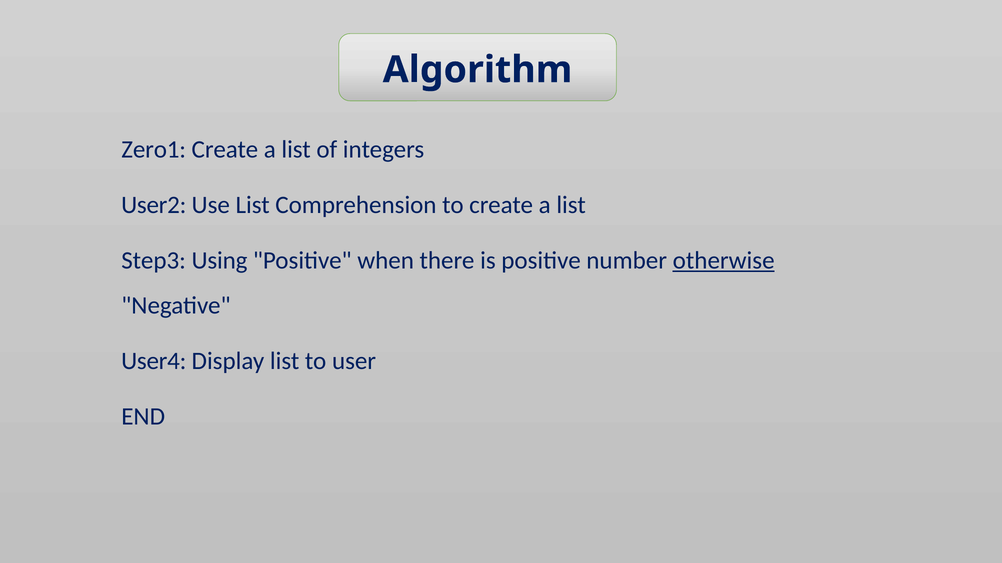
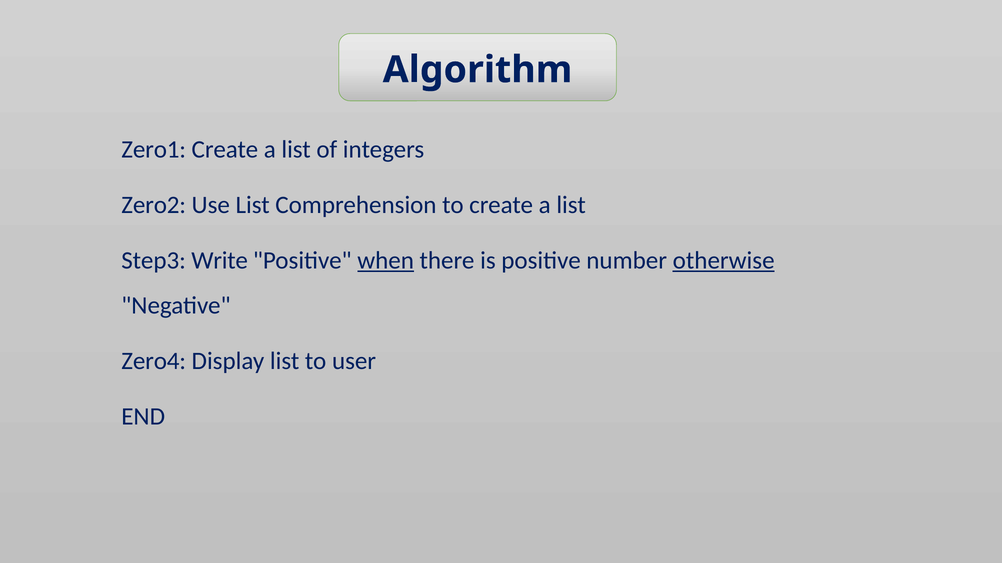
User2: User2 -> Zero2 (154, 205)
Using: Using -> Write (220, 261)
when underline: none -> present (386, 261)
User4: User4 -> Zero4 (154, 362)
